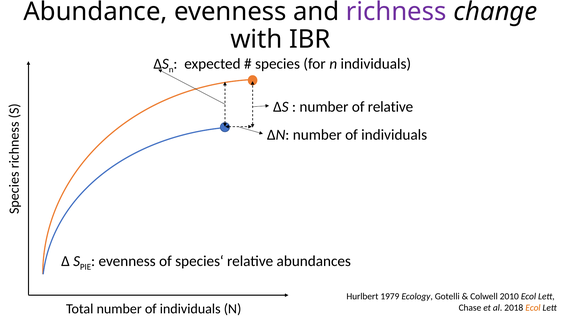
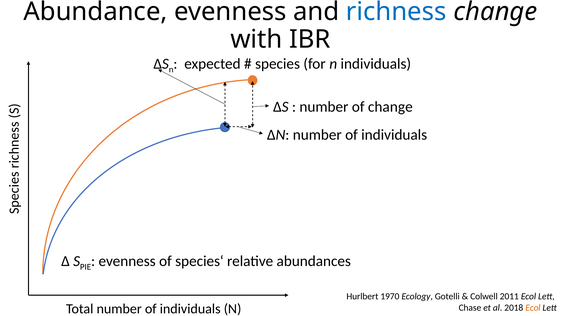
richness colour: purple -> blue (396, 12)
of relative: relative -> change (390, 107)
1979: 1979 -> 1970 (390, 296)
2010: 2010 -> 2011 (509, 296)
